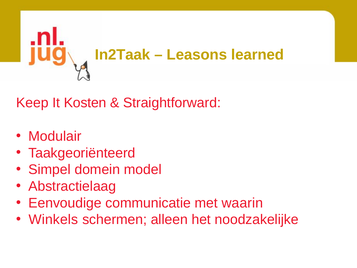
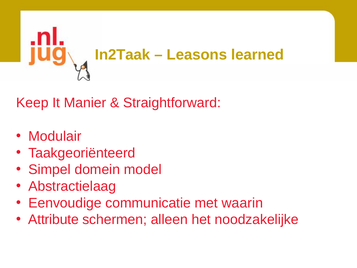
Kosten: Kosten -> Manier (85, 103)
Winkels: Winkels -> Attribute (53, 219)
